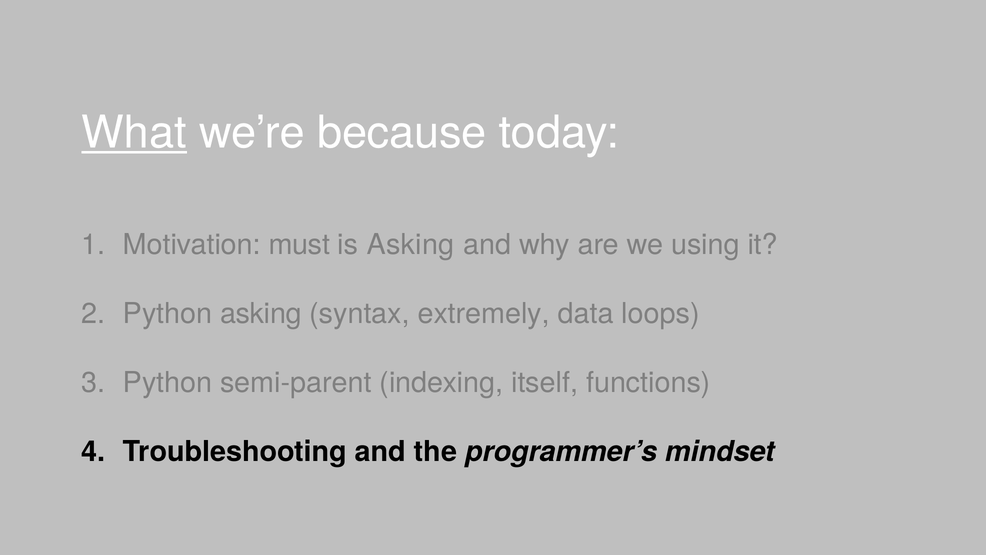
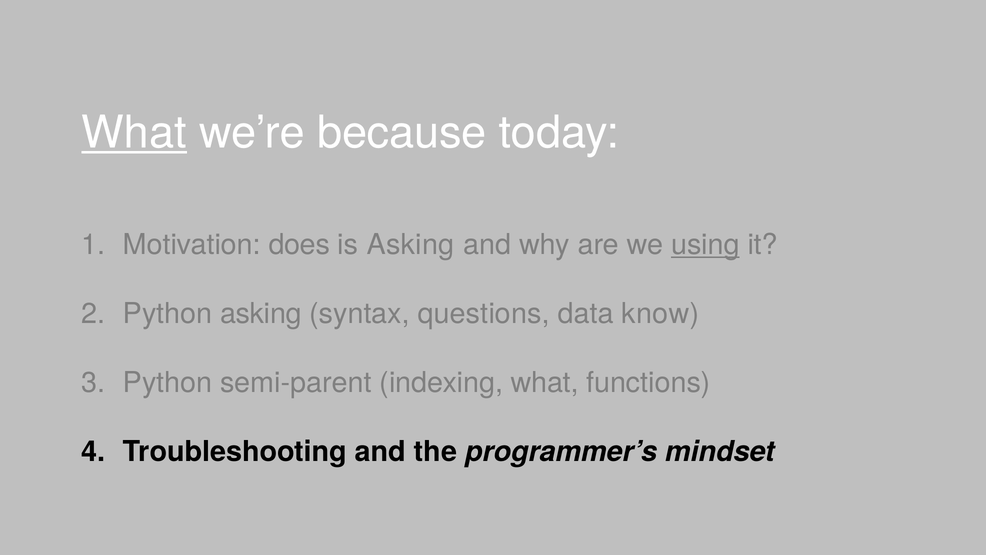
must: must -> does (299, 245)
using underline: none -> present (705, 245)
extremely: extremely -> questions (484, 314)
loops: loops -> know (660, 314)
indexing itself: itself -> what (545, 383)
